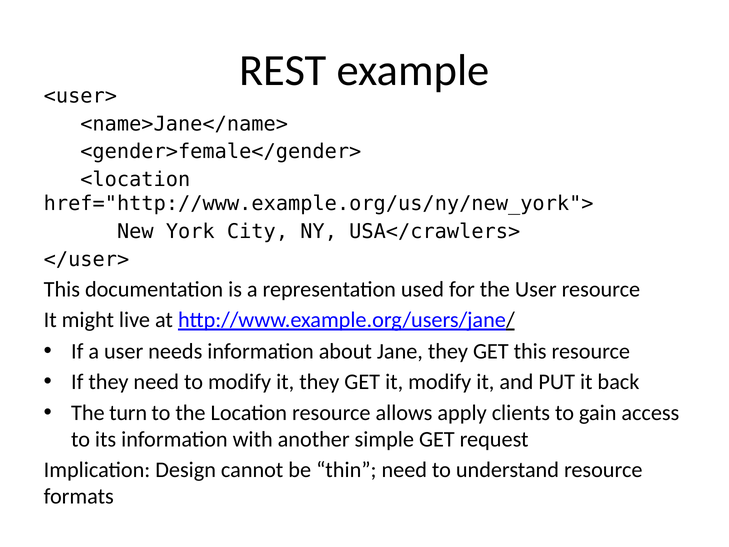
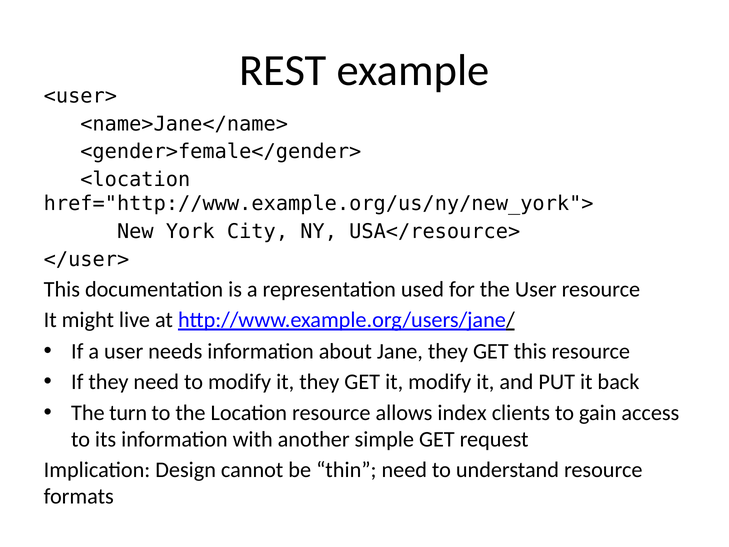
USA</crawlers>: USA</crawlers> -> USA</resource> (435, 231)
apply: apply -> index (462, 413)
